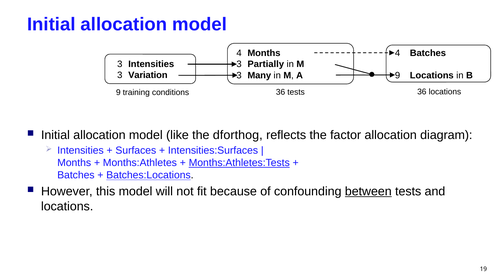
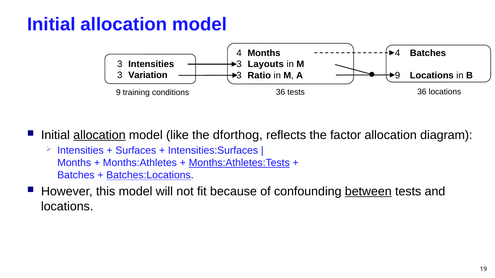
Partially: Partially -> Layouts (266, 64)
Many: Many -> Ratio (259, 75)
allocation underline: none -> present (99, 135)
